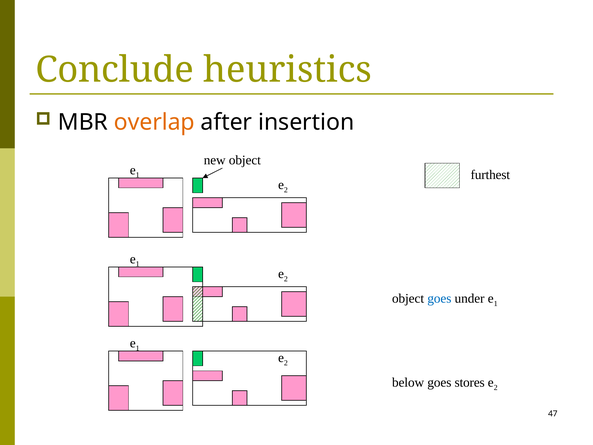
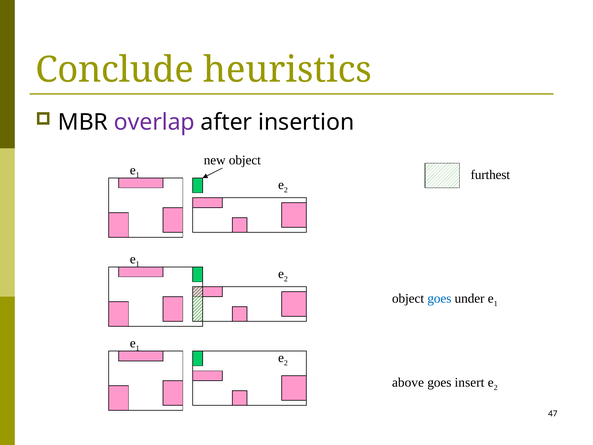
overlap colour: orange -> purple (154, 122)
below: below -> above (408, 382)
stores: stores -> insert (470, 382)
